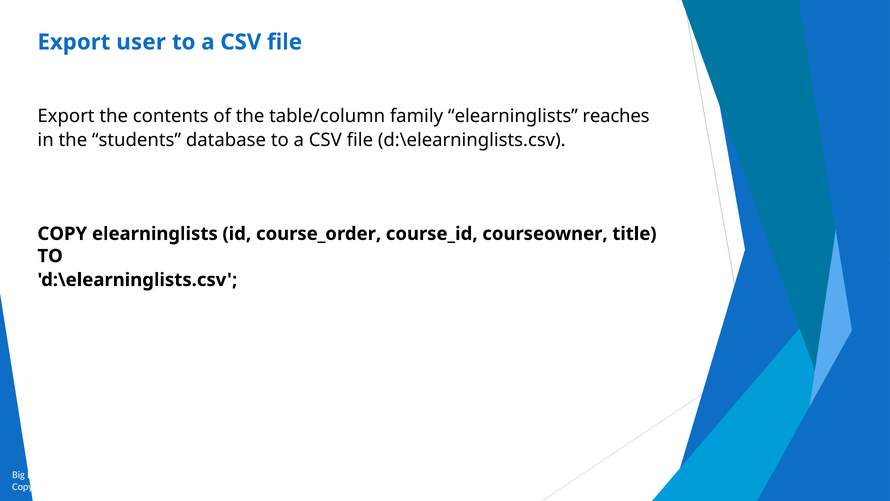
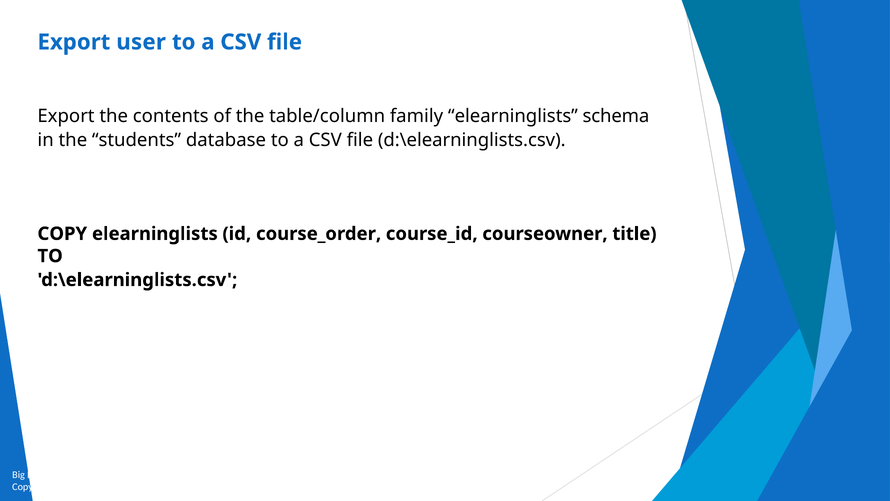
reaches: reaches -> schema (616, 116)
